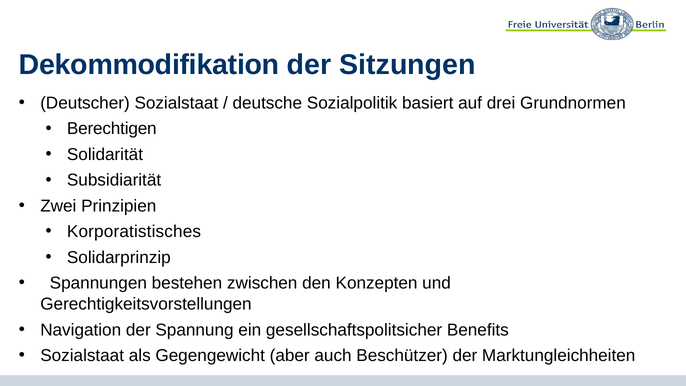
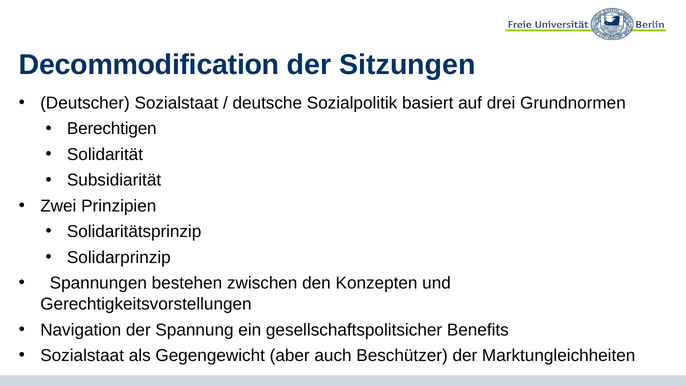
Dekommodifikation: Dekommodifikation -> Decommodification (149, 65)
Korporatistisches: Korporatistisches -> Solidaritätsprinzip (134, 232)
